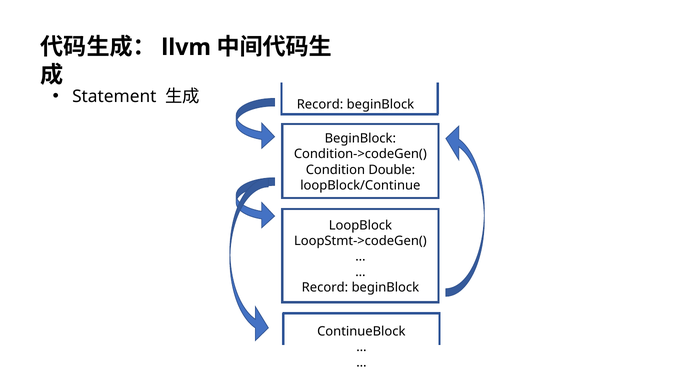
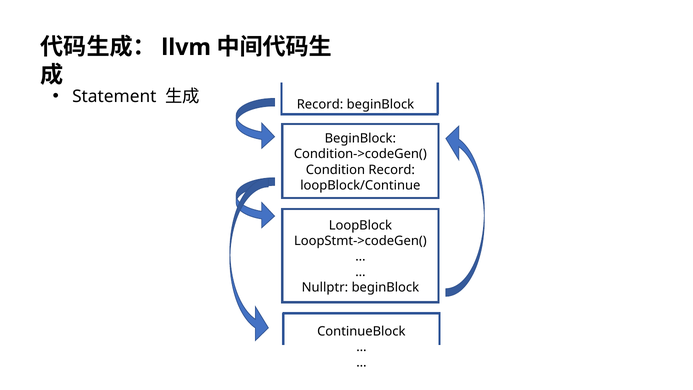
Condition Double: Double -> Record (392, 170)
Record: Record -> Nullptr (325, 288)
